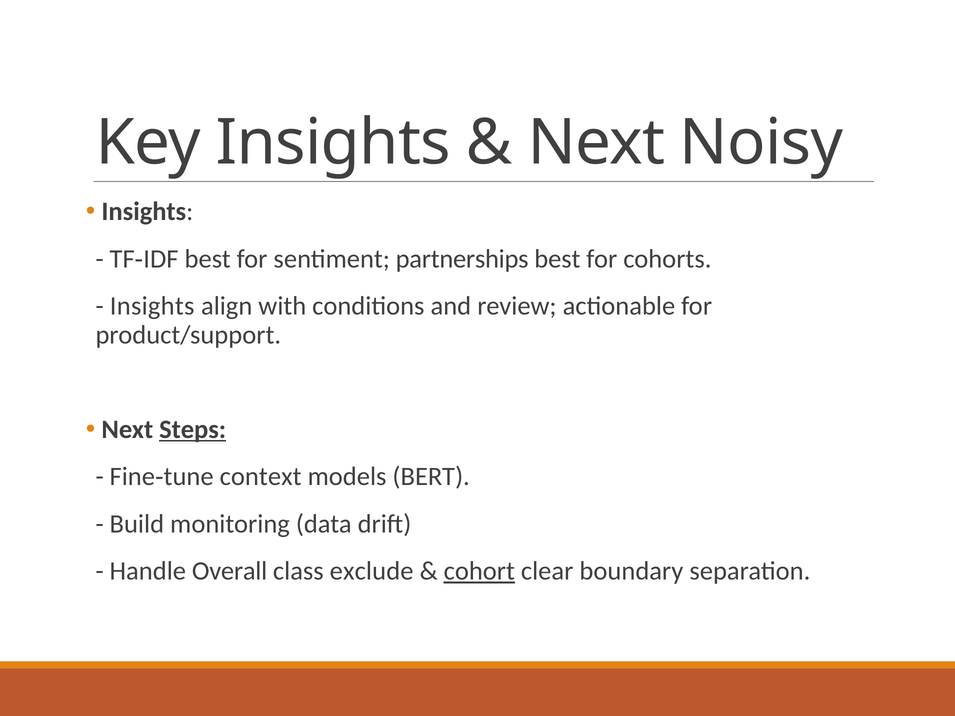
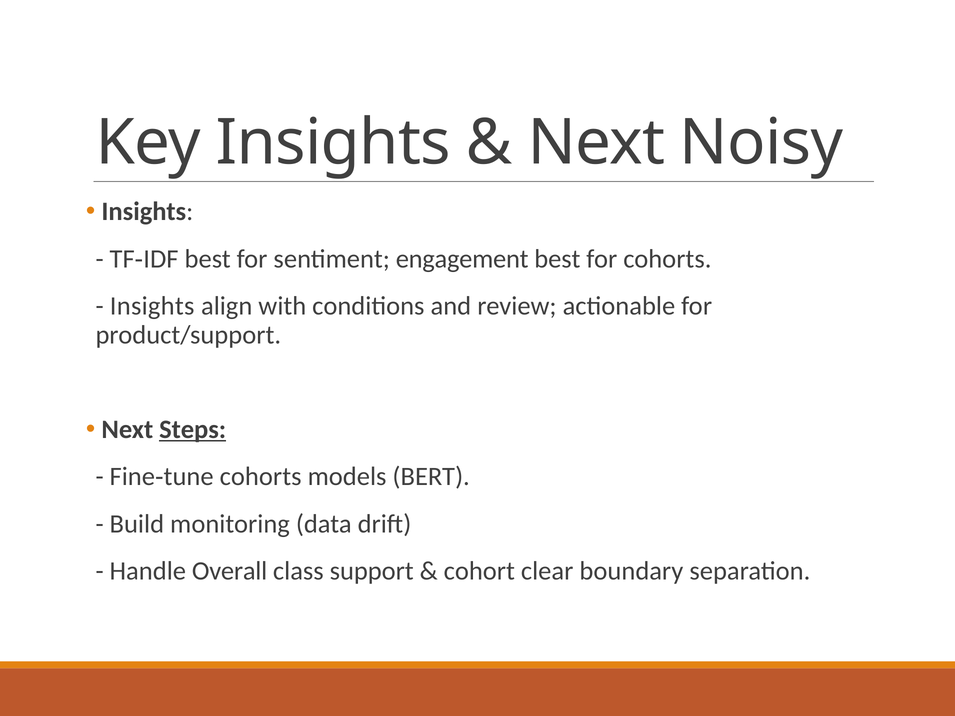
partnerships: partnerships -> engagement (462, 259)
context: context -> cohorts (261, 477)
exclude: exclude -> support (372, 571)
cohort underline: present -> none (479, 571)
